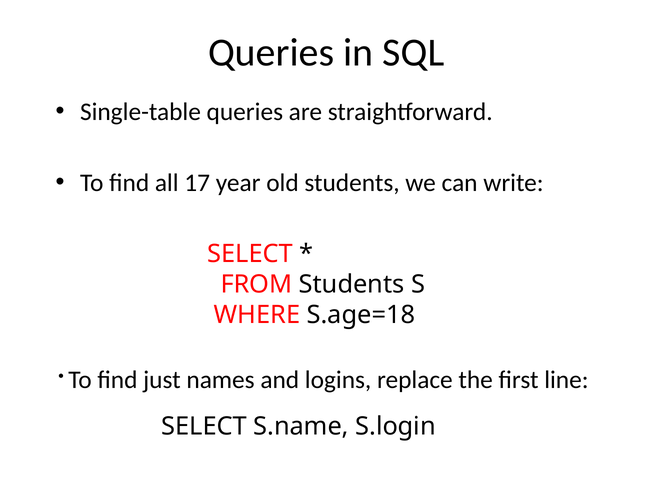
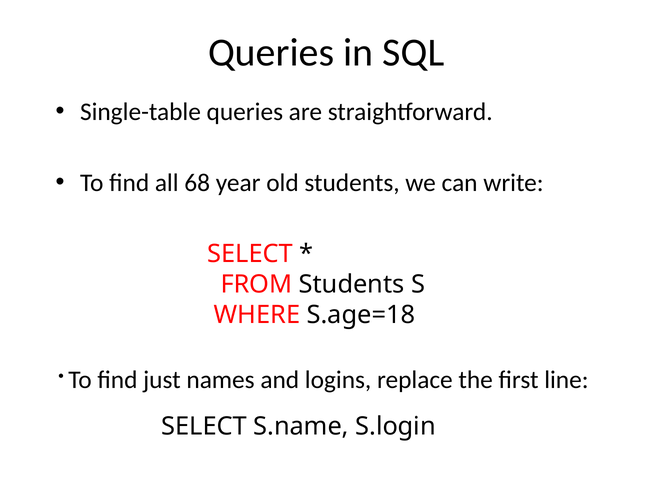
17: 17 -> 68 (197, 183)
